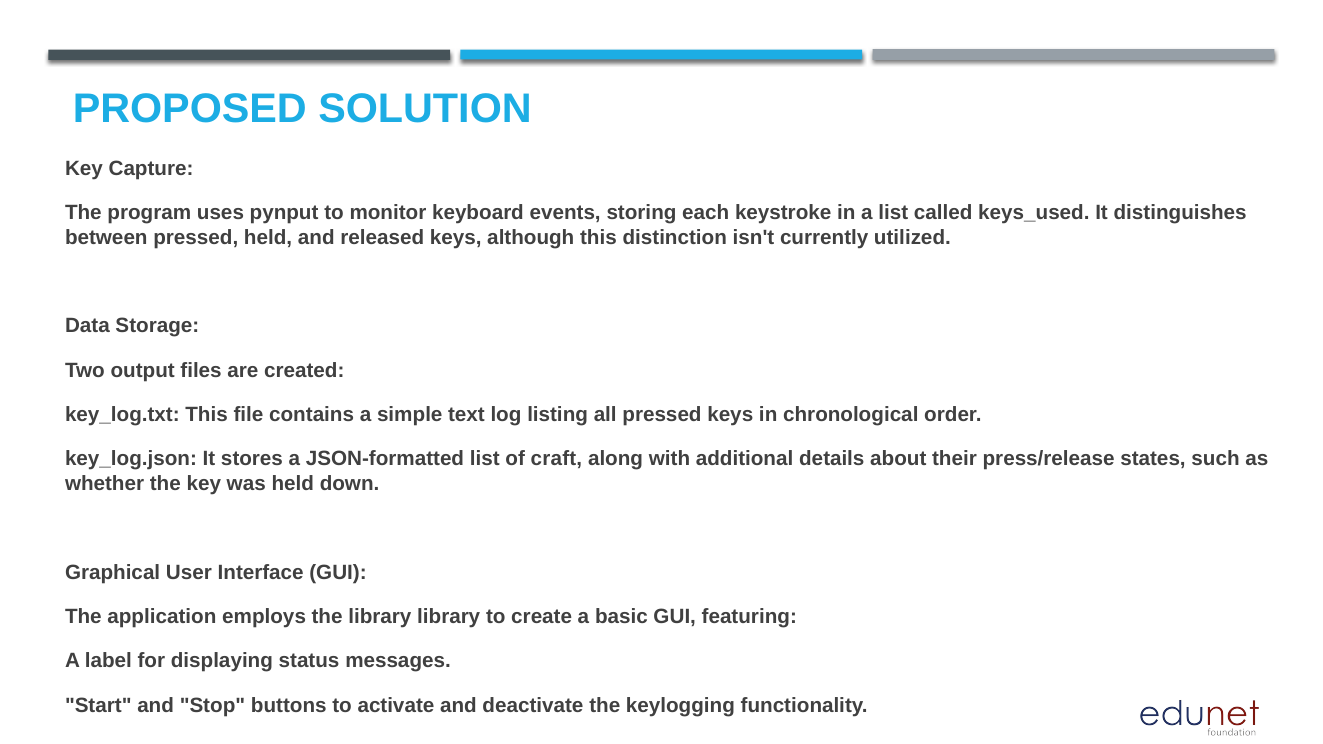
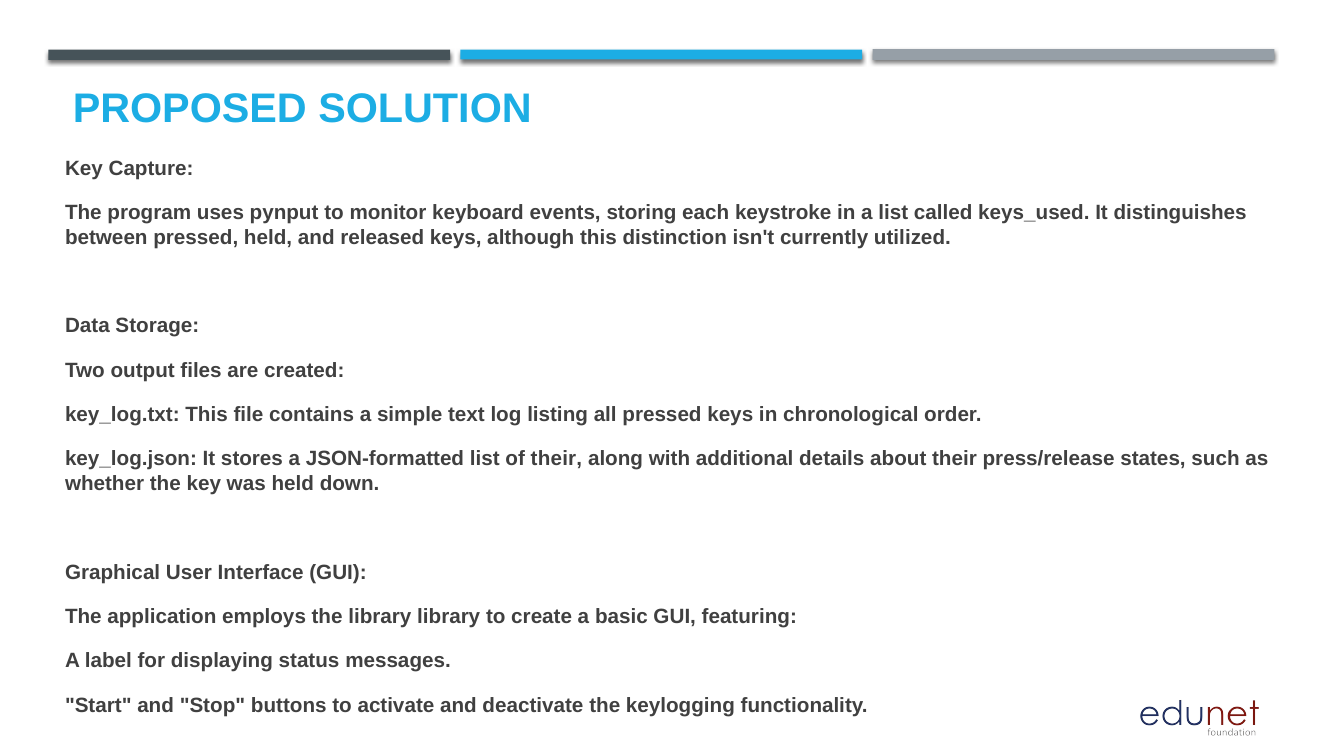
of craft: craft -> their (556, 459)
